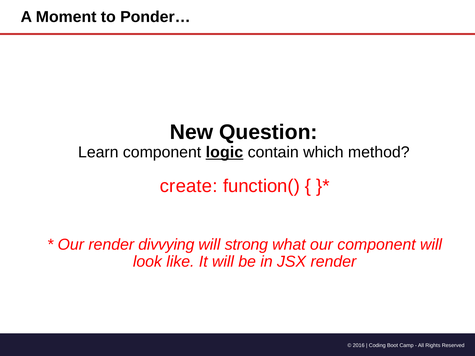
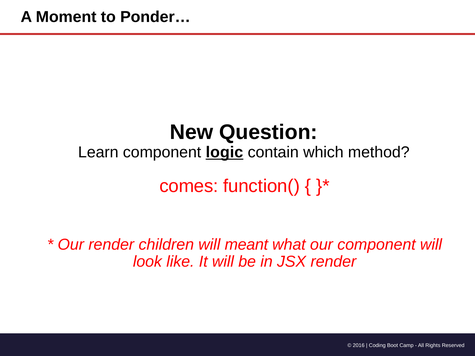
create: create -> comes (189, 186)
divvying: divvying -> children (166, 245)
strong: strong -> meant (246, 245)
